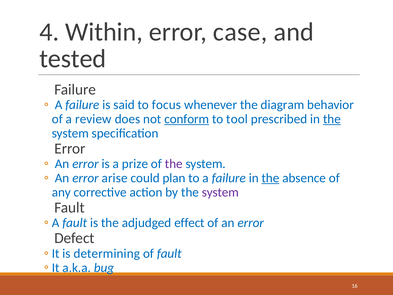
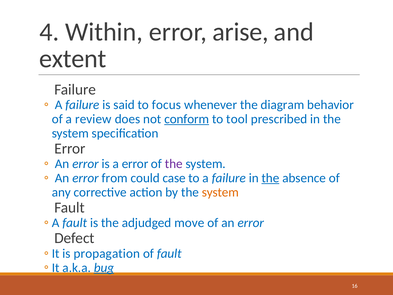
case: case -> arise (240, 32)
tested: tested -> extent (73, 59)
the underline: present -> none (332, 119)
a prize: prize -> error (135, 164)
arise: arise -> from (115, 178)
plan: plan -> case (174, 178)
system colour: purple -> orange (220, 192)
effect: effect -> move (189, 223)
determining: determining -> propagation (107, 253)
bug underline: none -> present (104, 267)
